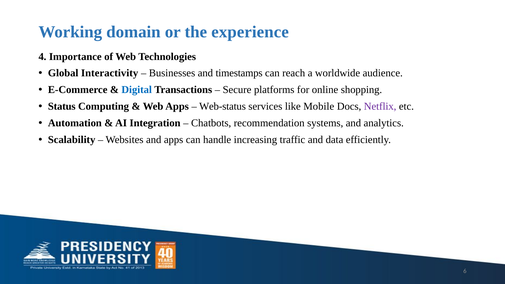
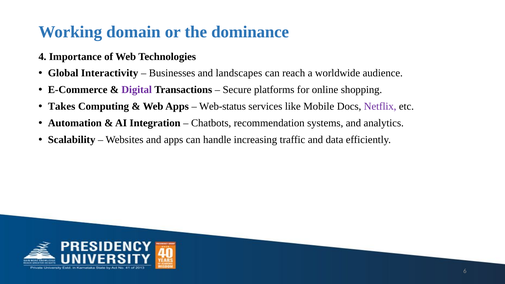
experience: experience -> dominance (250, 32)
timestamps: timestamps -> landscapes (239, 73)
Digital colour: blue -> purple (137, 90)
Status: Status -> Takes (62, 106)
